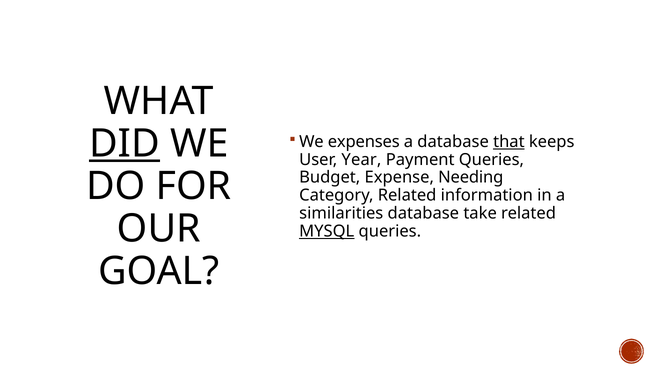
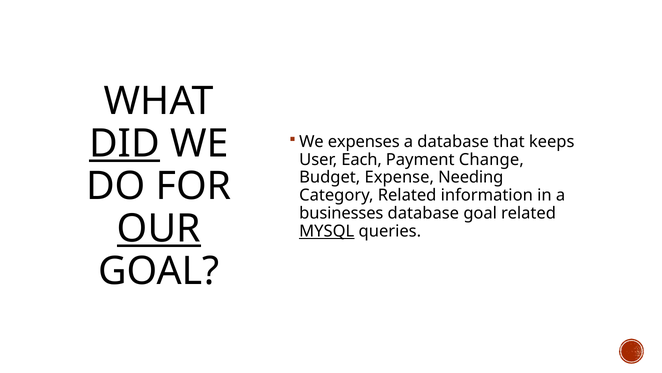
that underline: present -> none (509, 141)
Year: Year -> Each (362, 159)
Payment Queries: Queries -> Change (491, 159)
similarities: similarities -> businesses (341, 213)
database take: take -> goal (480, 213)
OUR underline: none -> present (159, 228)
